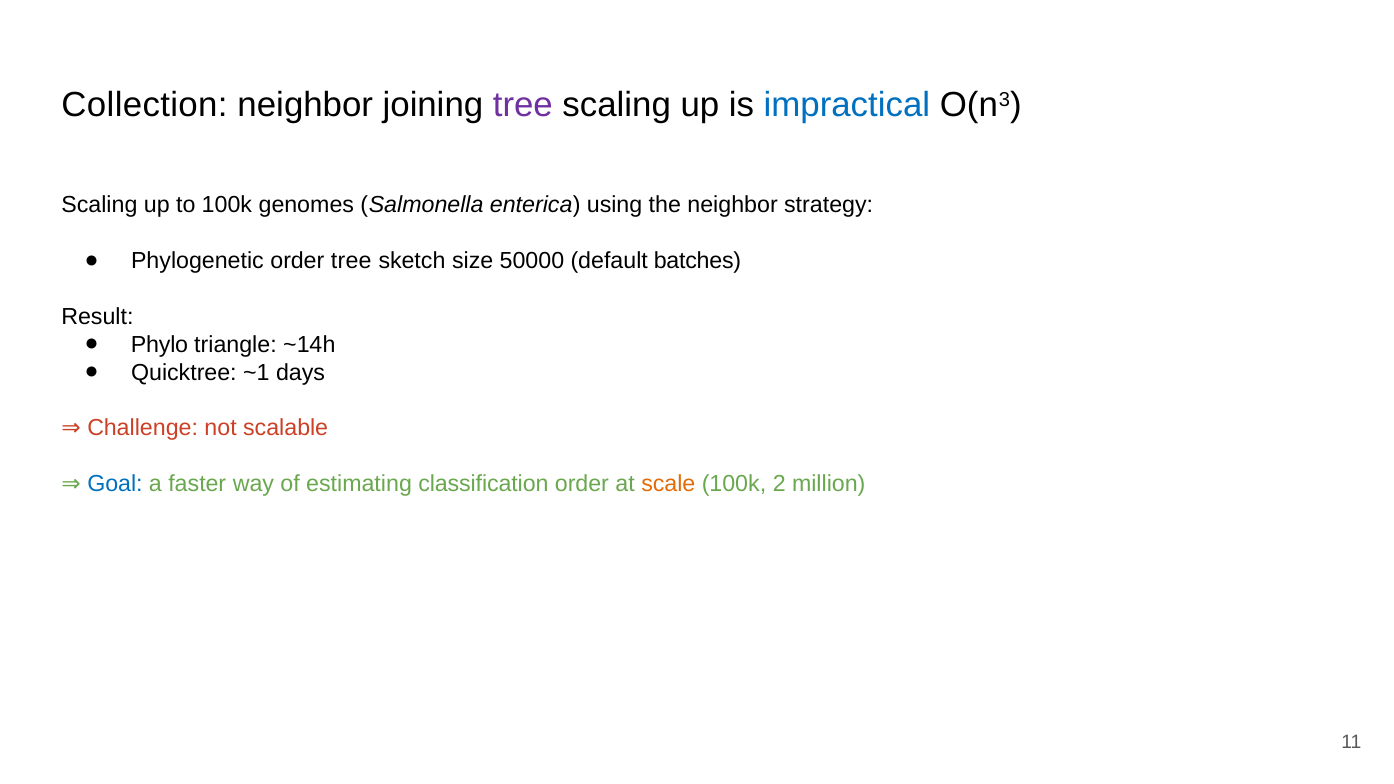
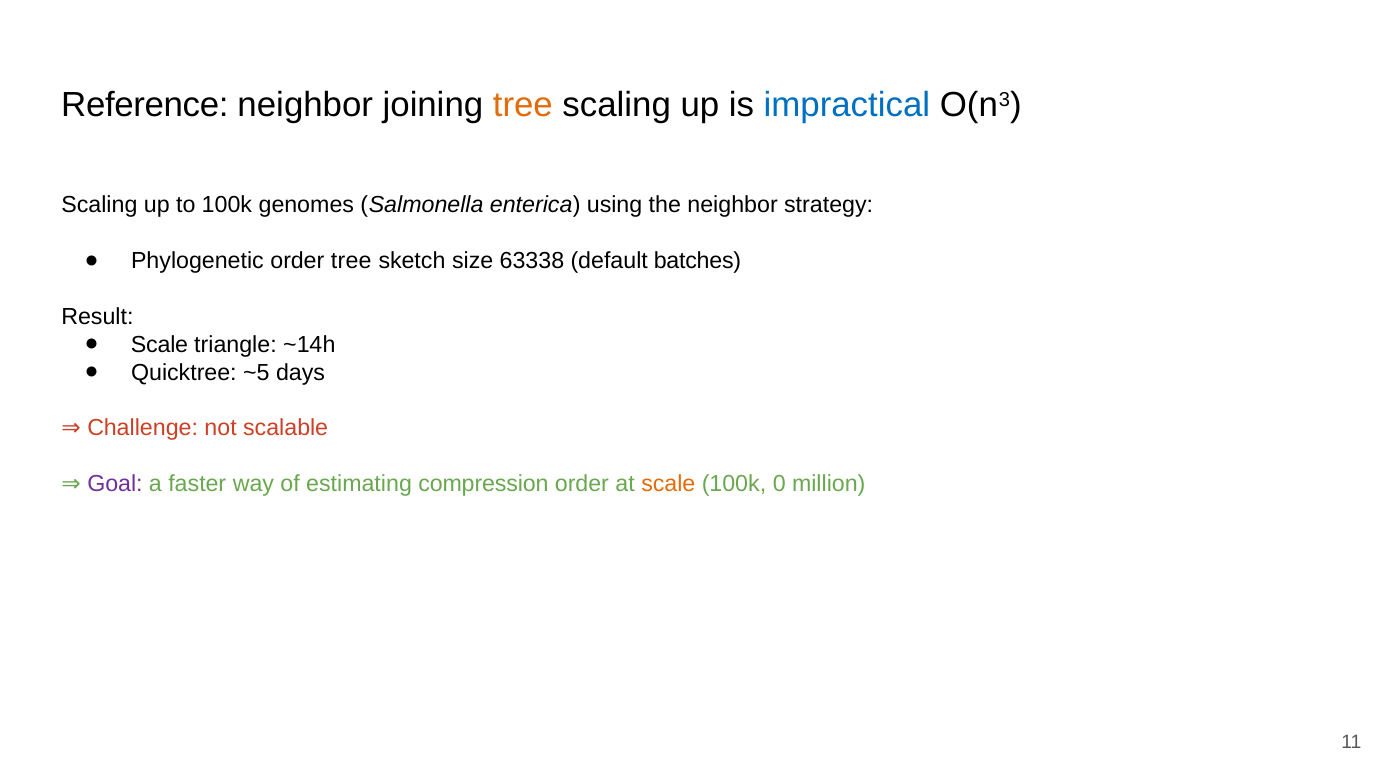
Collection: Collection -> Reference (145, 105)
tree colour: purple -> orange (523, 105)
50000: 50000 -> 63338 (532, 261)
Phylo: Phylo -> Scale (160, 345)
~1: ~1 -> ~5 (256, 372)
Goal colour: blue -> purple (115, 484)
classification: classification -> compression (483, 484)
2: 2 -> 0 (779, 484)
